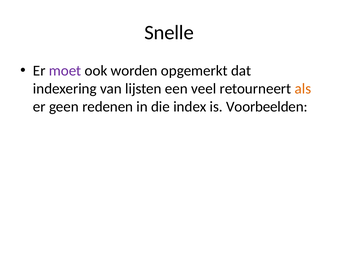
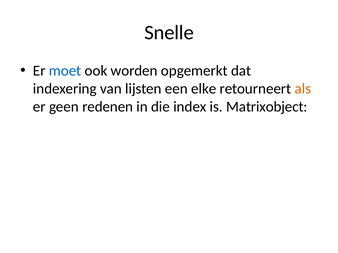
moet colour: purple -> blue (65, 71)
veel: veel -> elke (204, 89)
Voorbeelden: Voorbeelden -> Matrixobject (267, 107)
